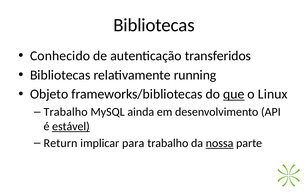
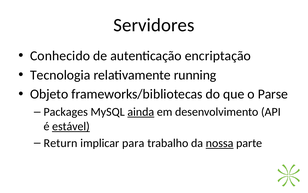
Bibliotecas: Bibliotecas -> Servidores (154, 25)
transferidos: transferidos -> encriptação (218, 56)
Bibliotecas: Bibliotecas -> Tecnologia (60, 75)
que underline: present -> none (234, 94)
Linux: Linux -> Parse (273, 94)
Trabalho: Trabalho -> Packages (66, 112)
ainda underline: none -> present (141, 112)
